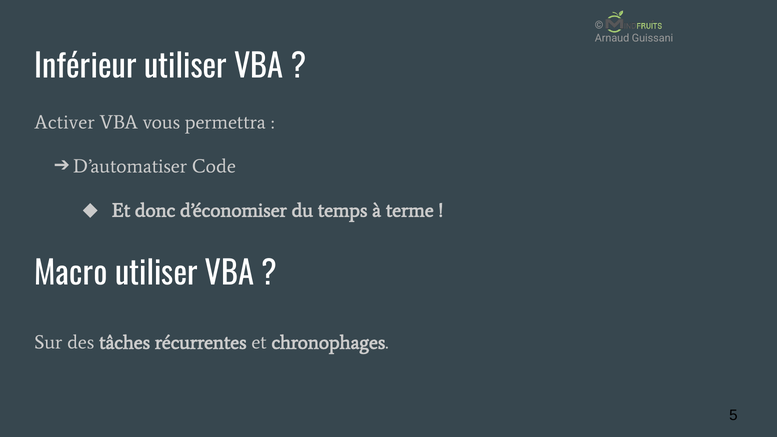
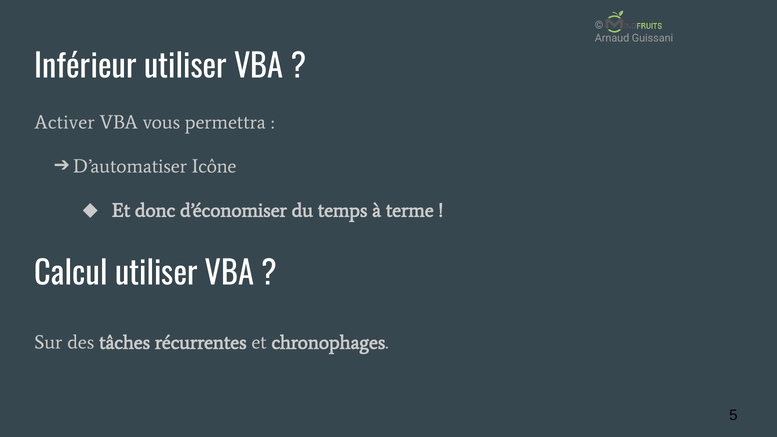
Code: Code -> Icône (214, 166)
Macro: Macro -> Calcul (71, 274)
